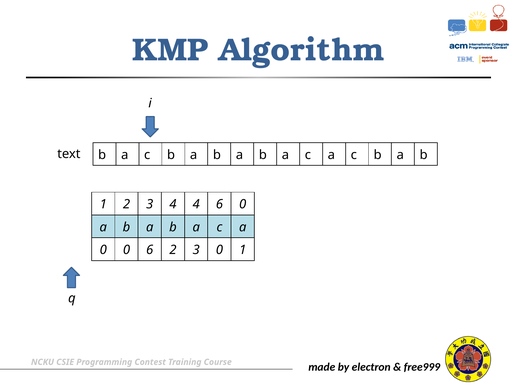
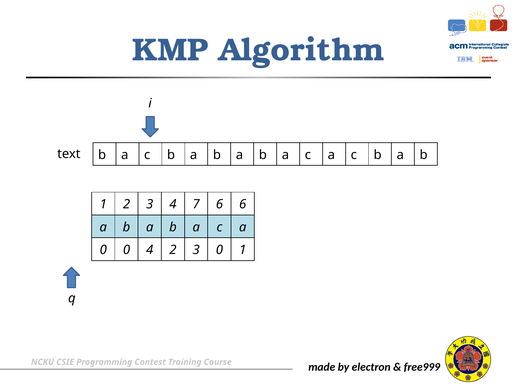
4 4: 4 -> 7 (196, 204)
6 0: 0 -> 6 (243, 204)
0 6: 6 -> 4 (150, 250)
